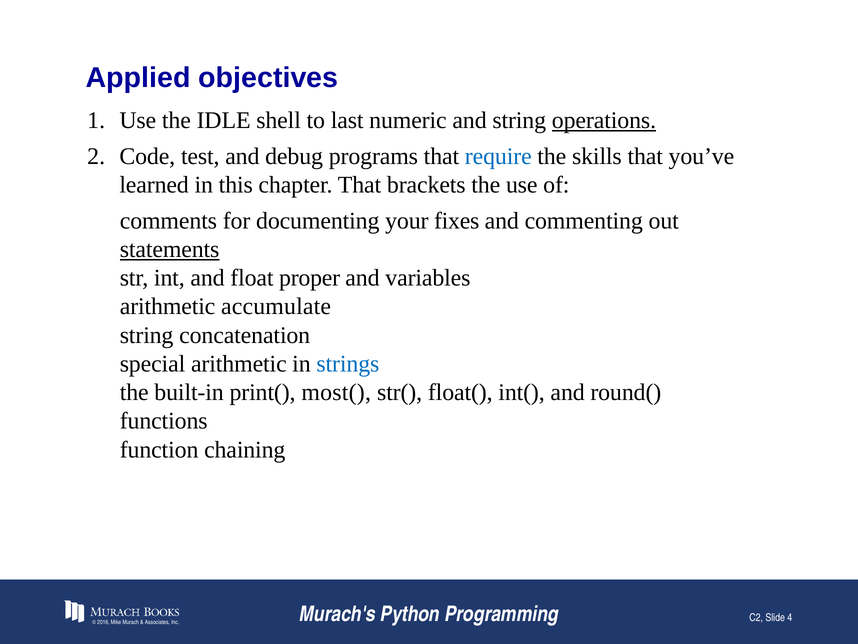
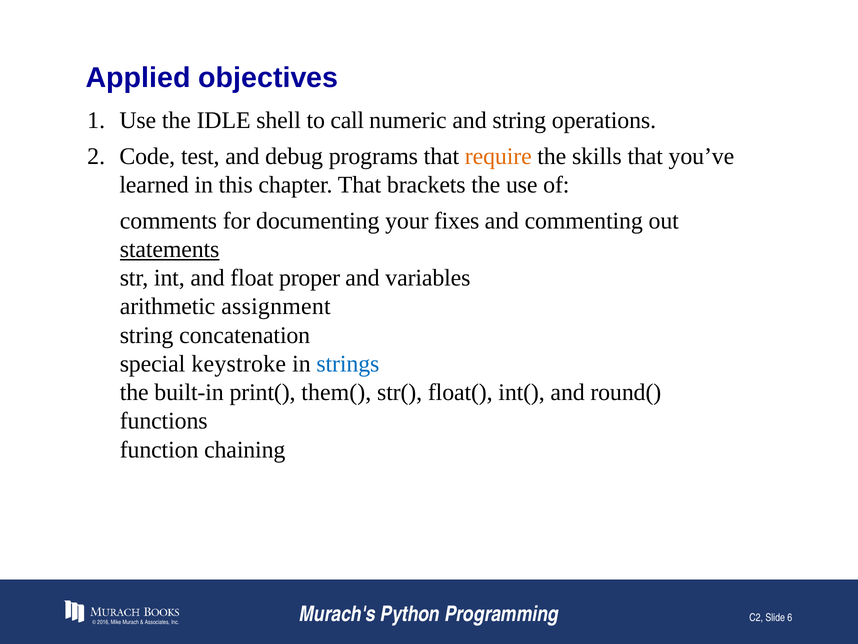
last: last -> call (347, 120)
operations underline: present -> none (604, 120)
require colour: blue -> orange (498, 156)
accumulate: accumulate -> assignment (276, 306)
special arithmetic: arithmetic -> keystroke (239, 364)
most(: most( -> them( (336, 392)
4: 4 -> 6 (790, 617)
